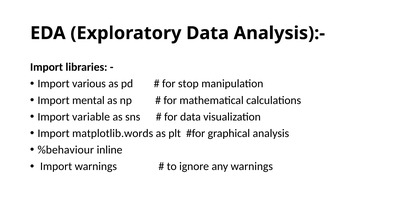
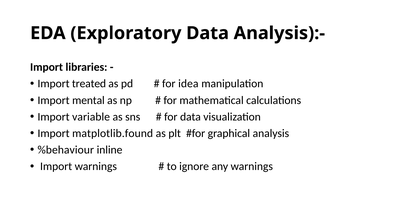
various: various -> treated (89, 84)
stop: stop -> idea (188, 84)
matplotlib.words: matplotlib.words -> matplotlib.found (113, 133)
